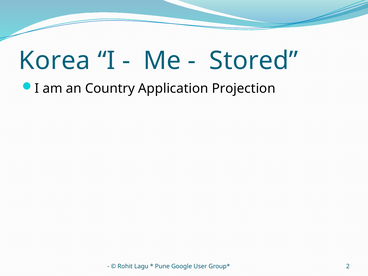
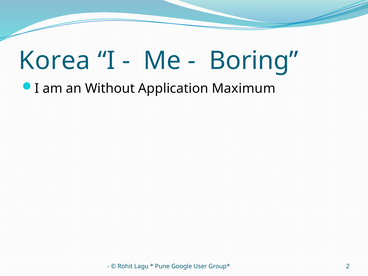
Stored: Stored -> Boring (254, 61)
Country: Country -> Without (110, 89)
Projection: Projection -> Maximum (244, 89)
